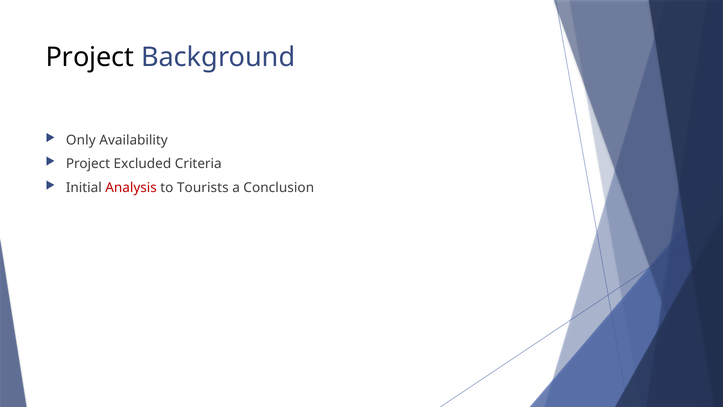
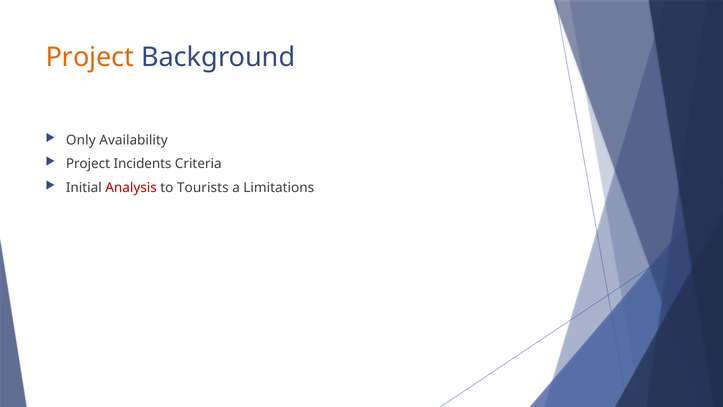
Project colour: black -> orange (90, 57)
Excluded: Excluded -> Incidents (143, 164)
Conclusion: Conclusion -> Limitations (279, 188)
